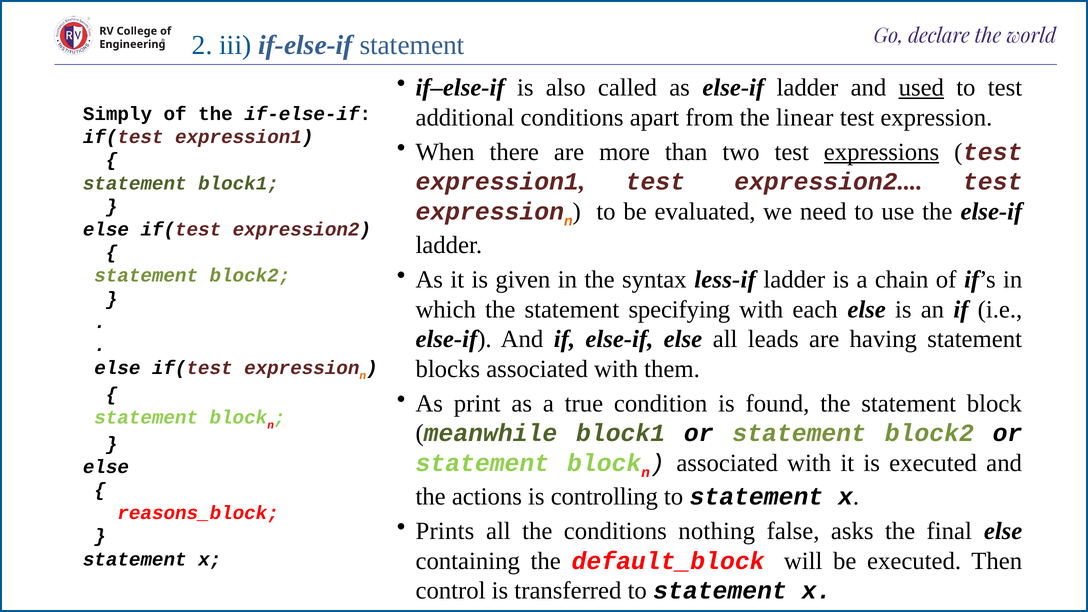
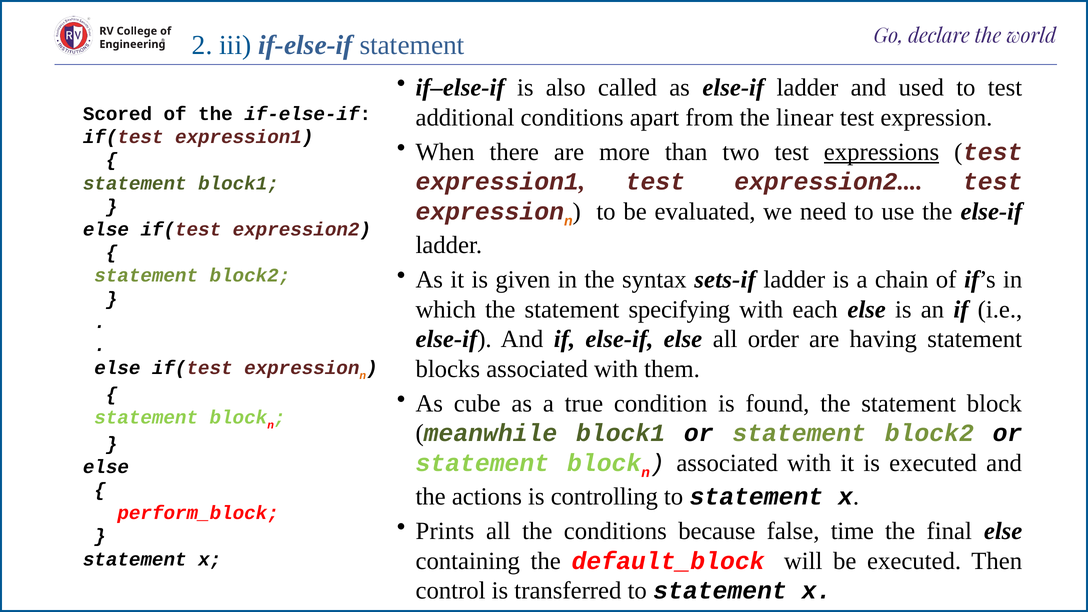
used underline: present -> none (921, 88)
Simply: Simply -> Scored (117, 114)
less-if: less-if -> sets-if (725, 280)
leads: leads -> order (773, 339)
print: print -> cube (477, 404)
reasons_block: reasons_block -> perform_block (198, 513)
nothing: nothing -> because (717, 531)
asks: asks -> time (852, 531)
